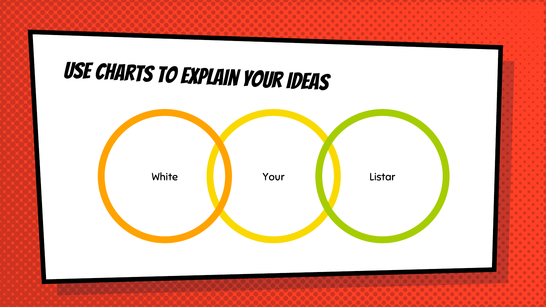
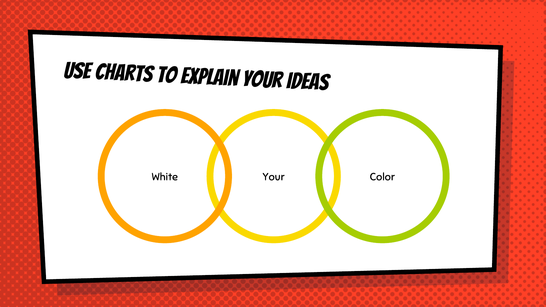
Listar: Listar -> Color (382, 177)
